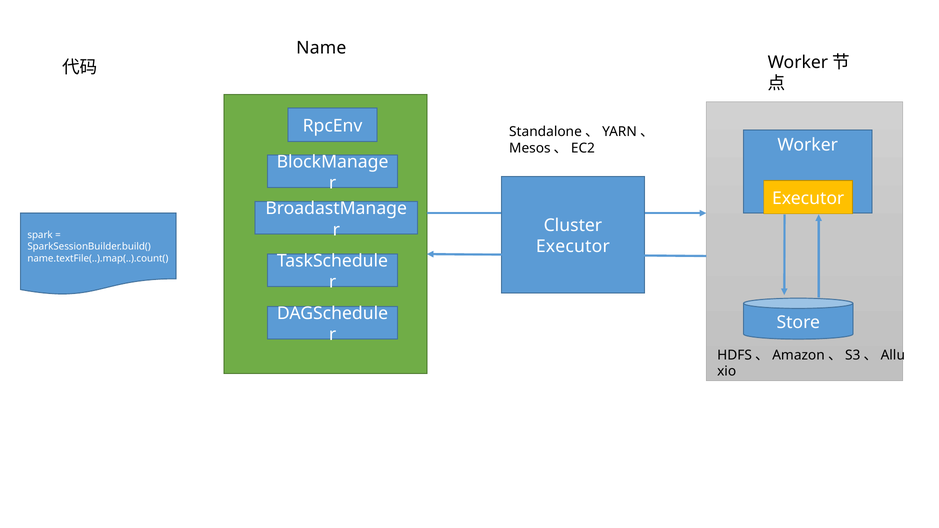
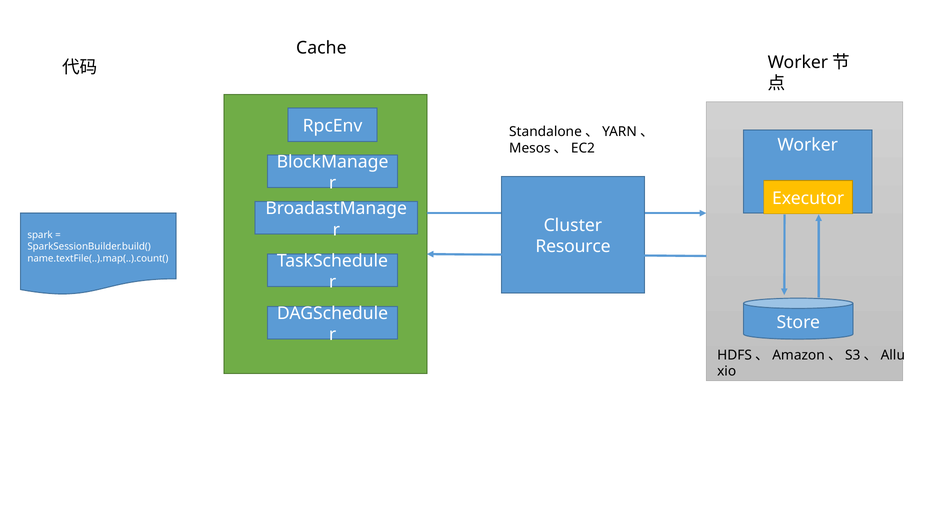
Name: Name -> Cache (321, 48)
Executor: Executor -> Resource (573, 247)
